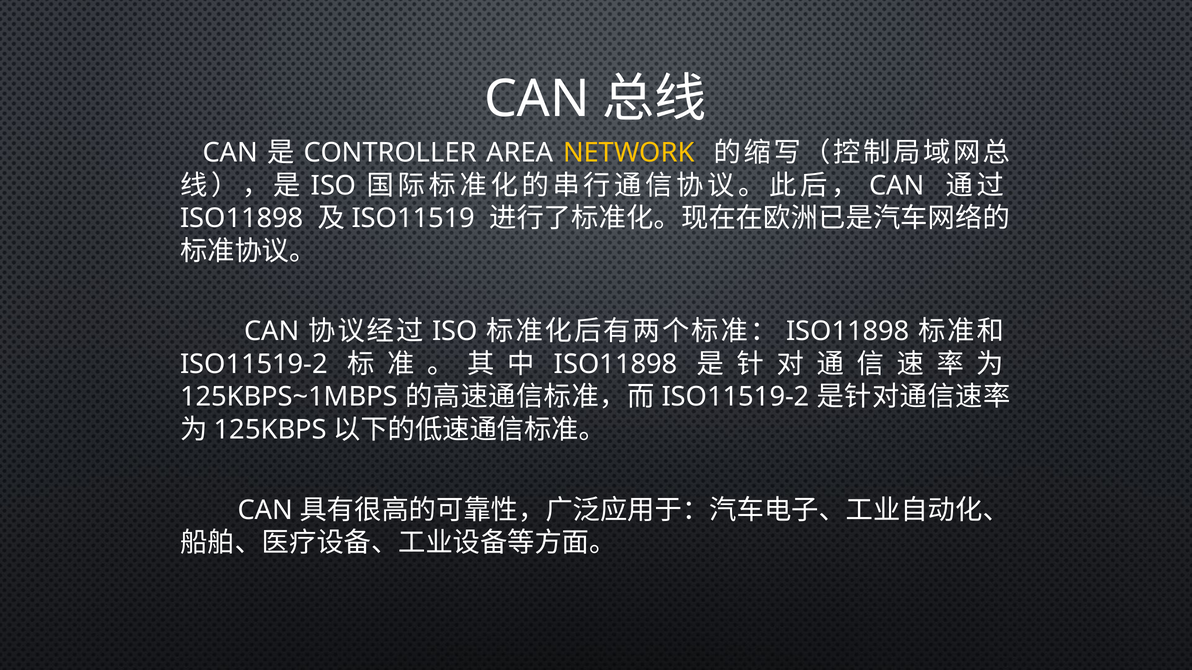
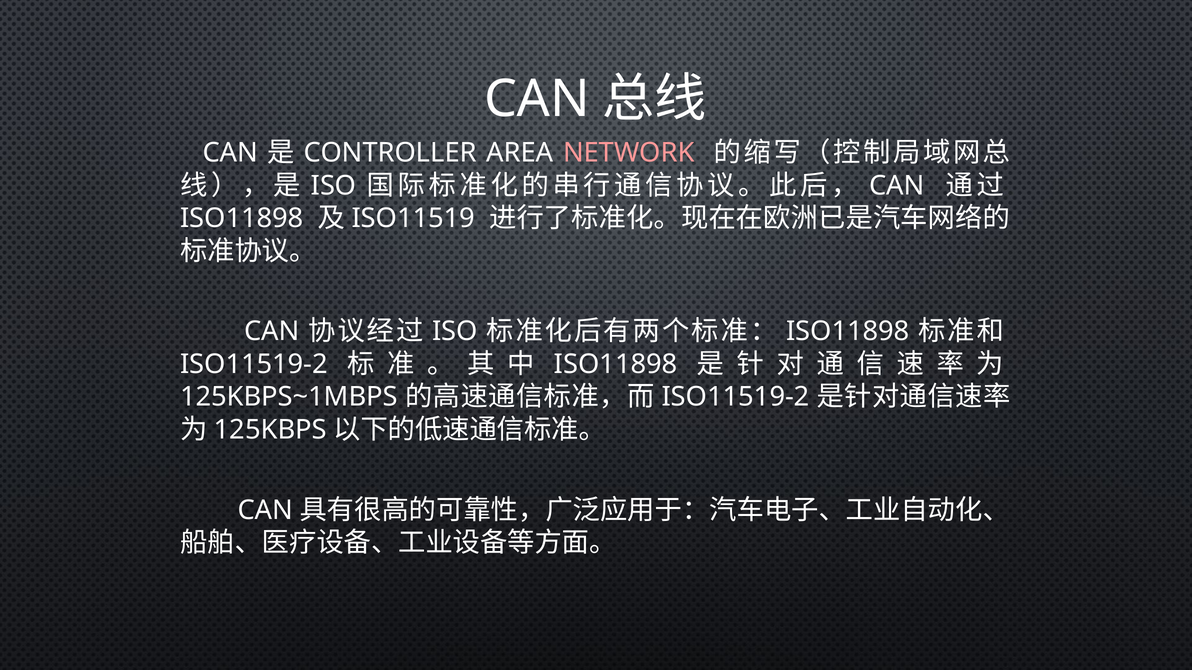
NETWORK colour: yellow -> pink (629, 153)
